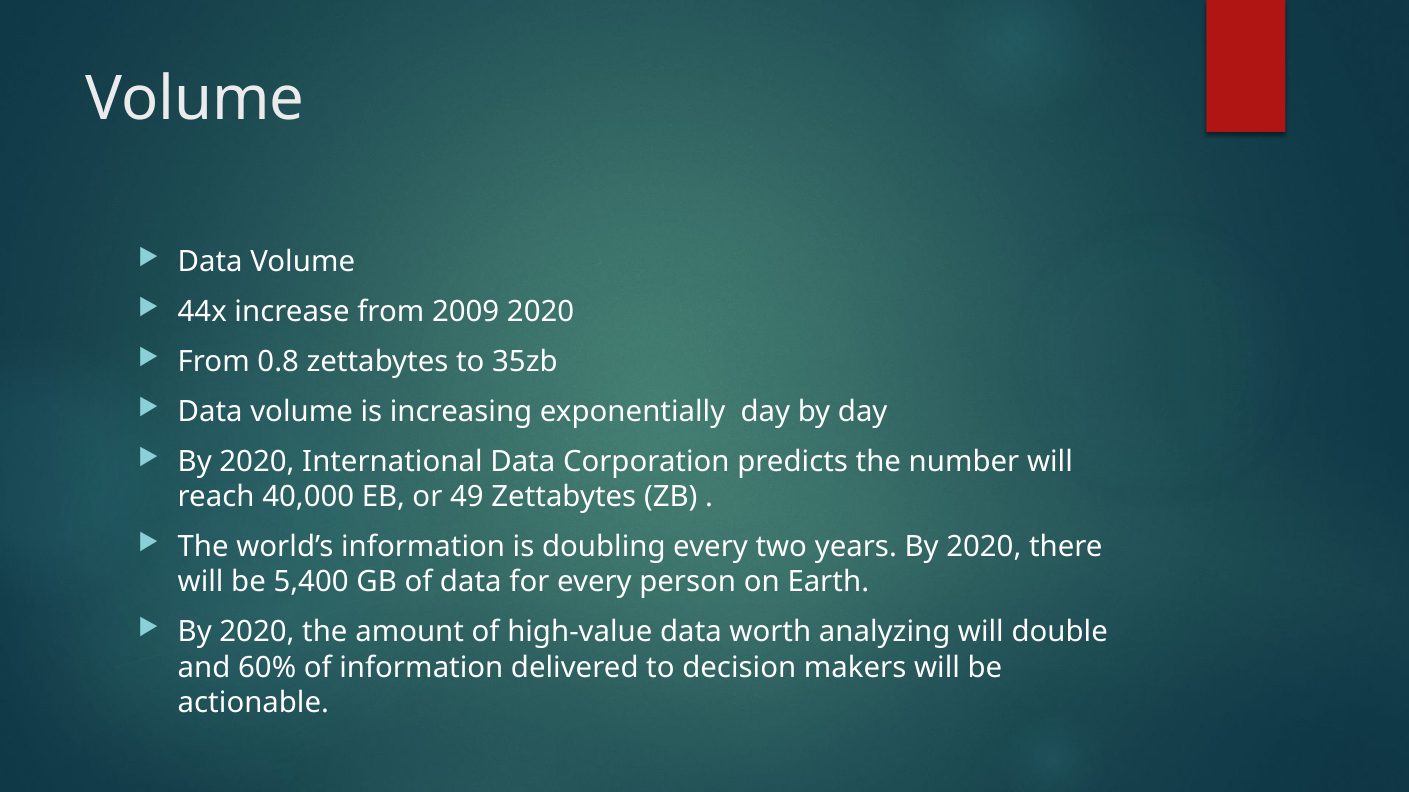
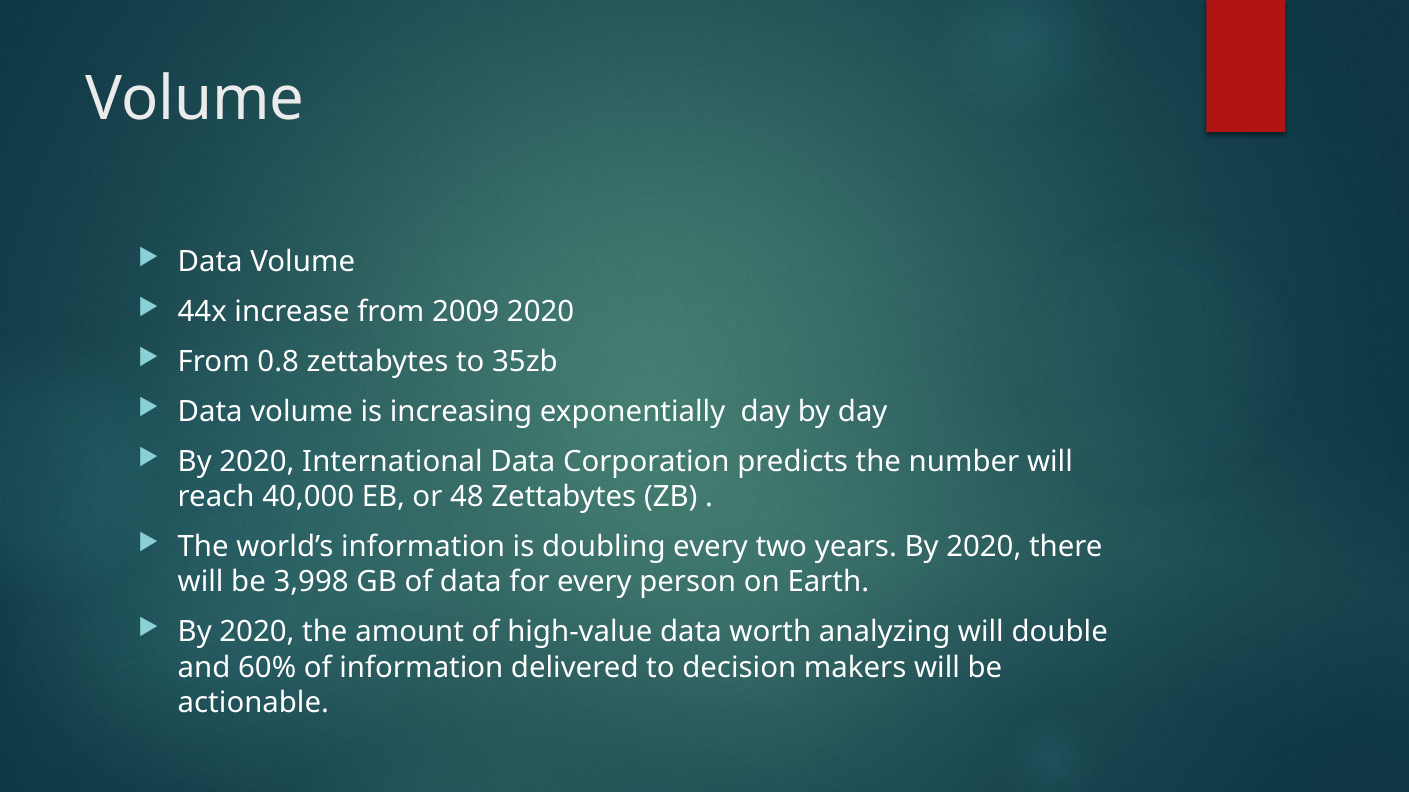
49: 49 -> 48 (467, 497)
5,400: 5,400 -> 3,998 (311, 583)
